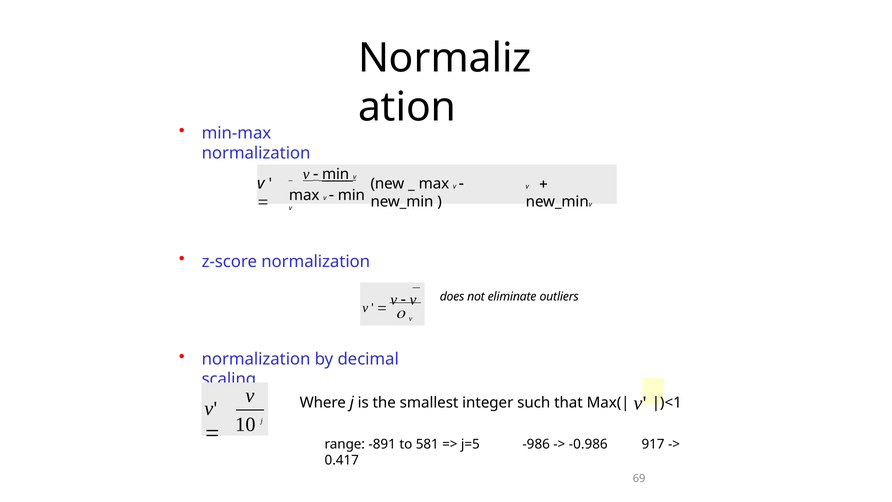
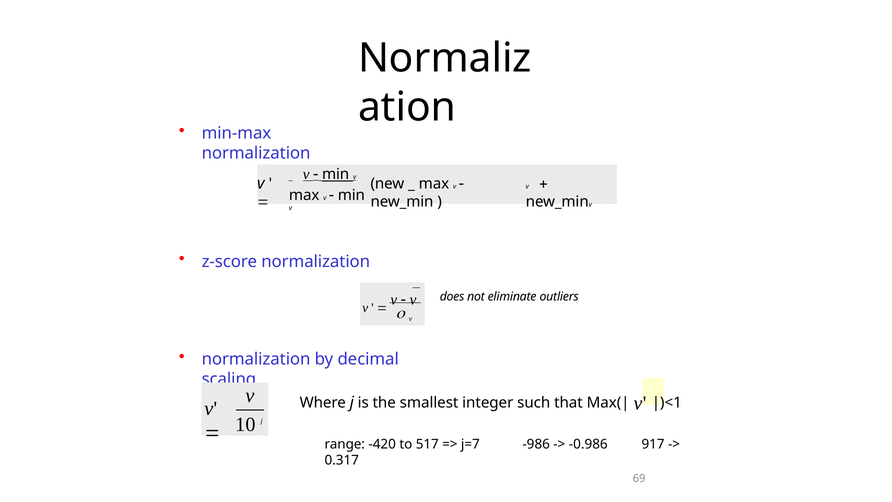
-891: -891 -> -420 (382, 444)
581: 581 -> 517 (427, 444)
j=5: j=5 -> j=7 (470, 444)
0.417: 0.417 -> 0.317 (342, 460)
